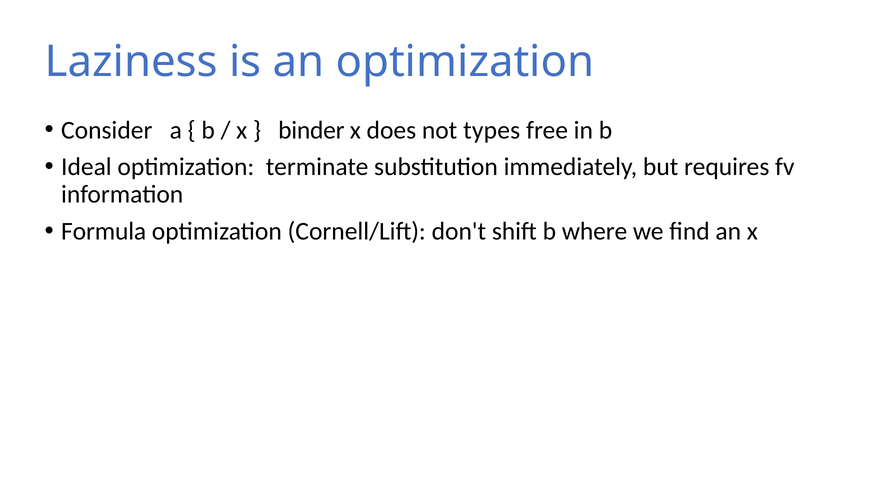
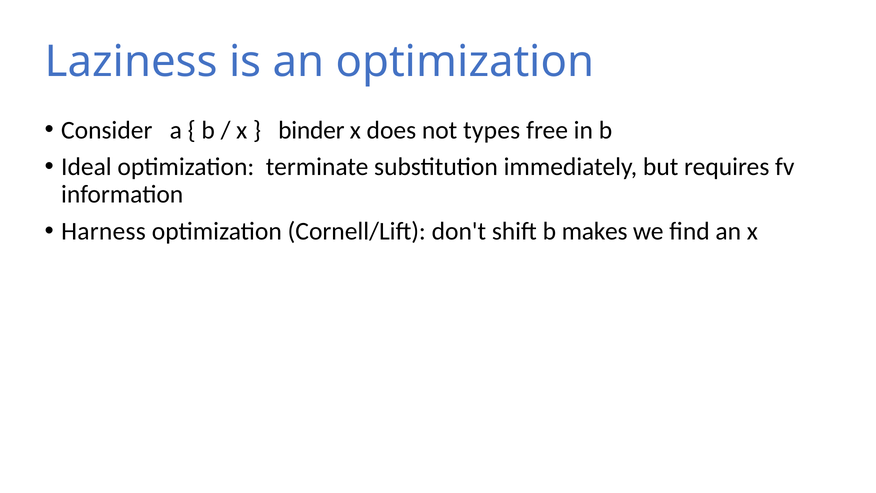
Formula: Formula -> Harness (103, 231)
where: where -> makes (595, 231)
